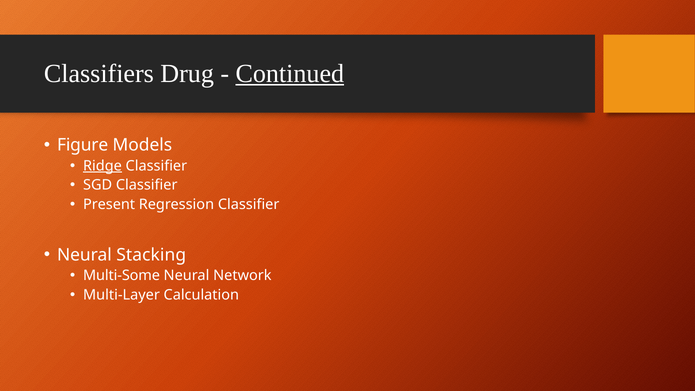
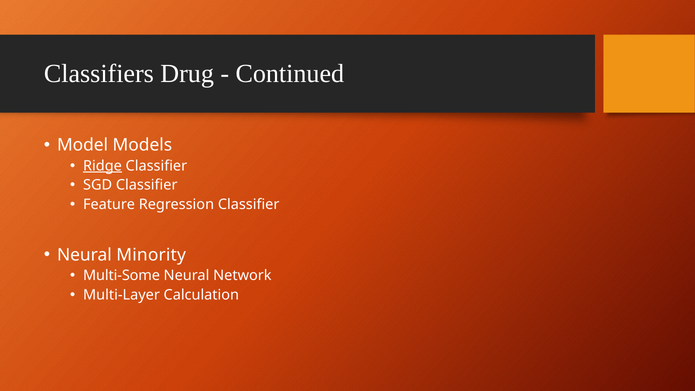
Continued underline: present -> none (290, 74)
Figure: Figure -> Model (83, 145)
Present: Present -> Feature (109, 204)
Stacking: Stacking -> Minority (151, 255)
